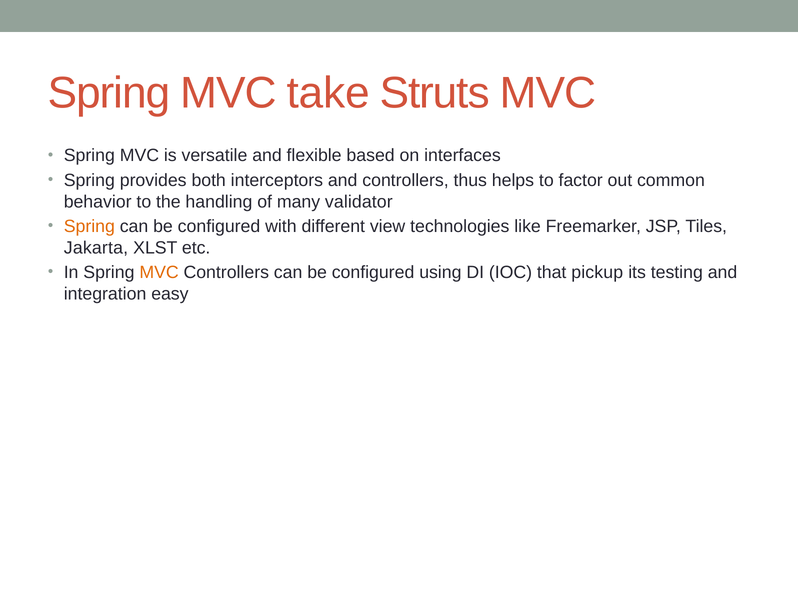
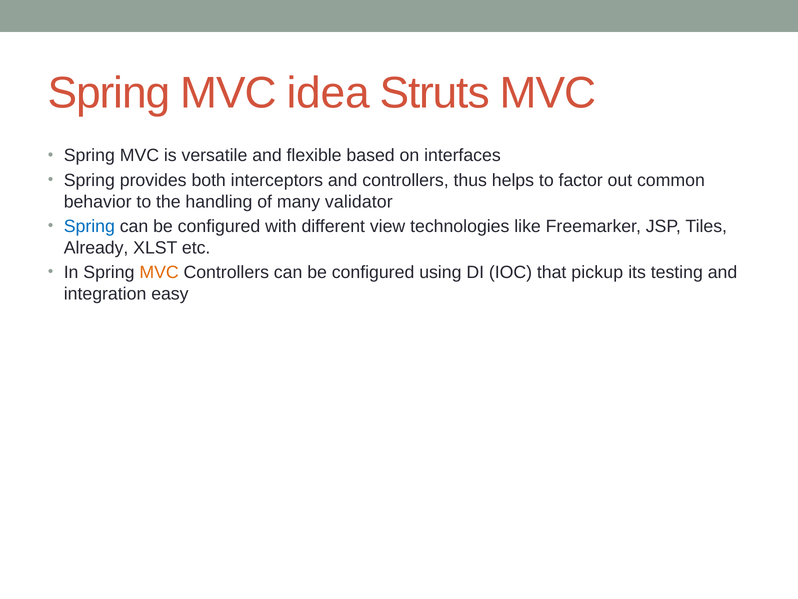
take: take -> idea (328, 93)
Spring colour: orange -> blue (89, 226)
Jakarta: Jakarta -> Already (96, 248)
